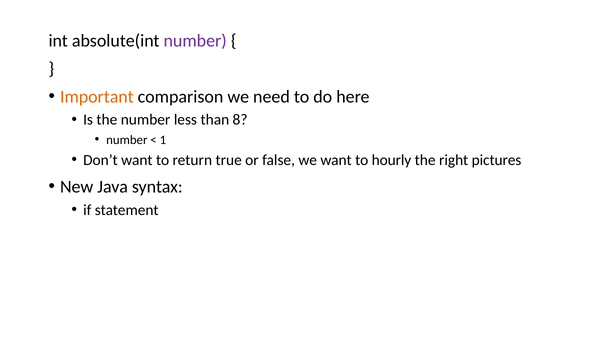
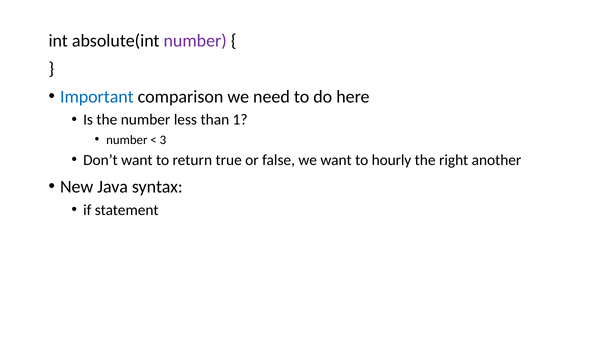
Important colour: orange -> blue (97, 97)
8: 8 -> 1 (240, 120)
1: 1 -> 3 (163, 140)
pictures: pictures -> another (497, 160)
